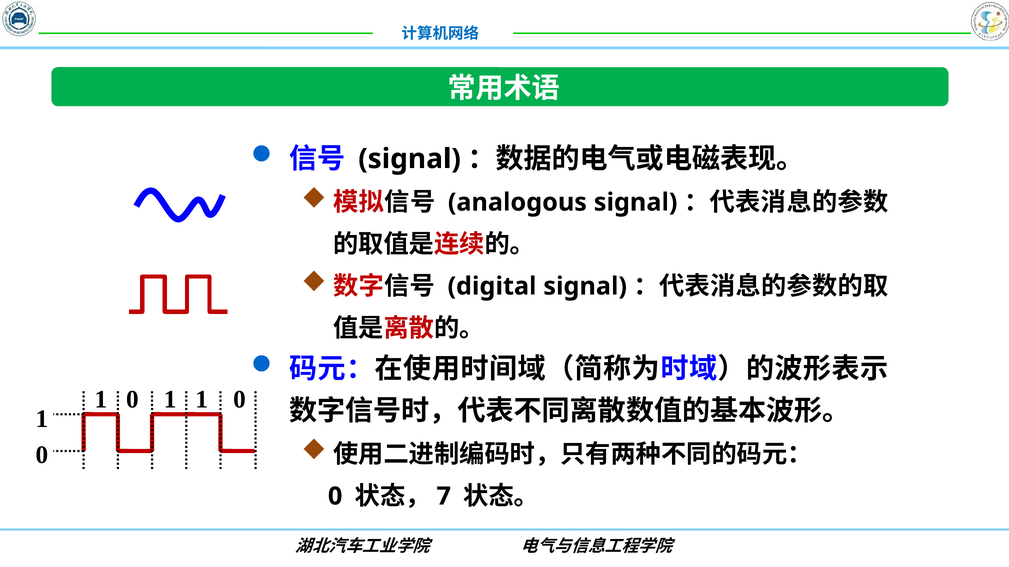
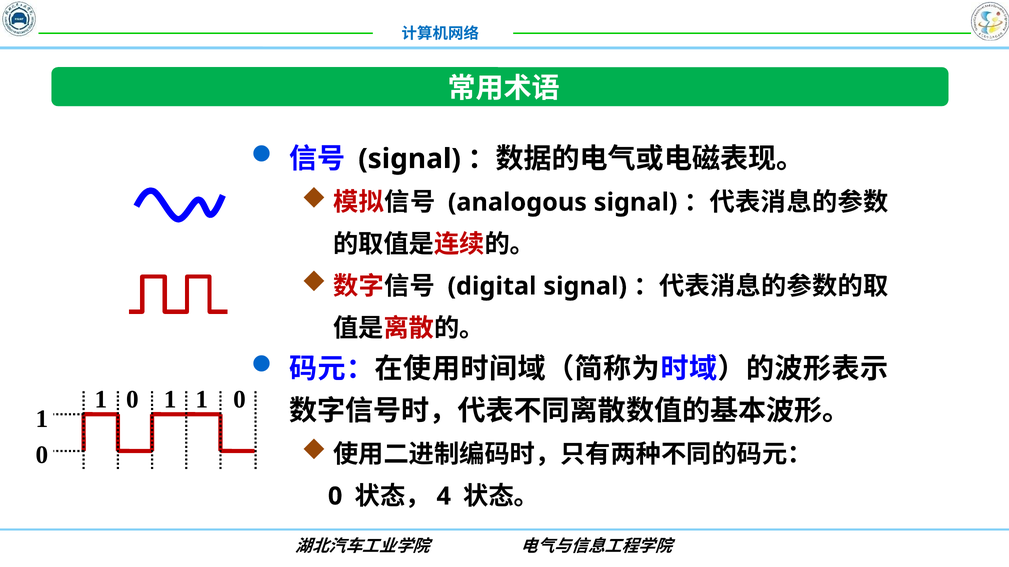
7: 7 -> 4 (444, 497)
